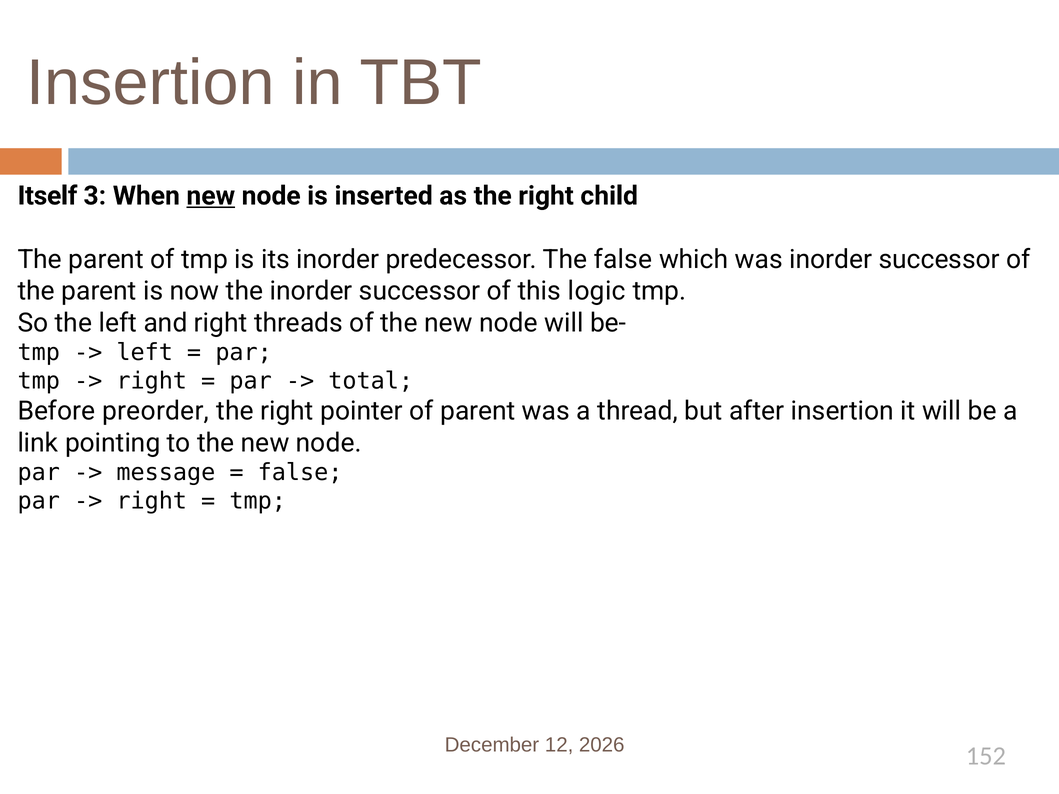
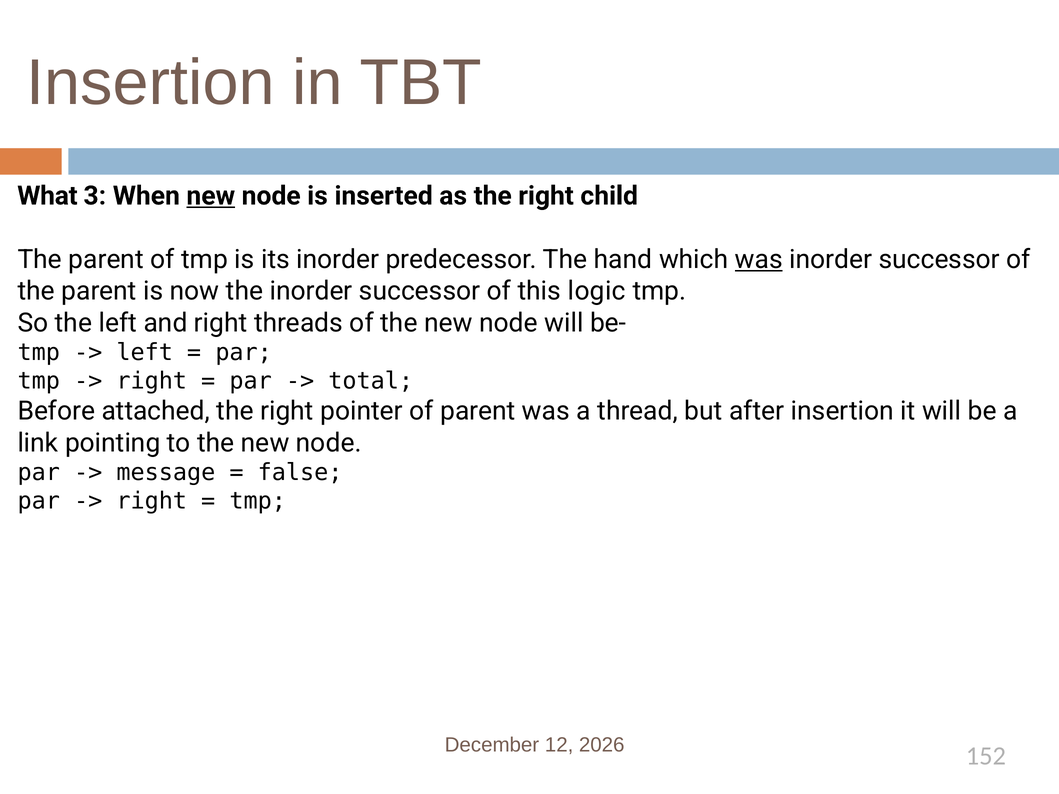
Itself: Itself -> What (47, 196)
The false: false -> hand (623, 259)
was underline: none -> present (759, 259)
preorder: preorder -> attached (156, 411)
